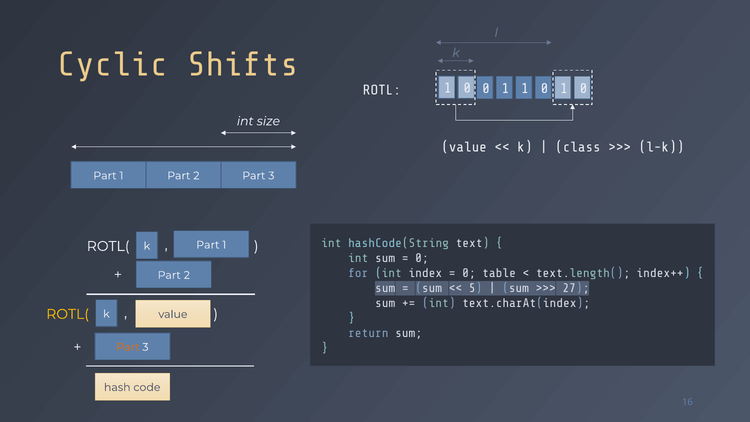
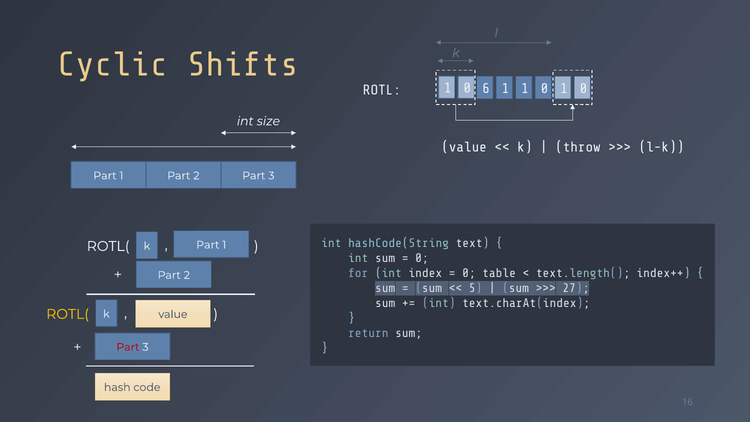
0: 0 -> 6 (486, 88)
class: class -> throw (578, 147)
Part colour: orange -> red (128, 347)
